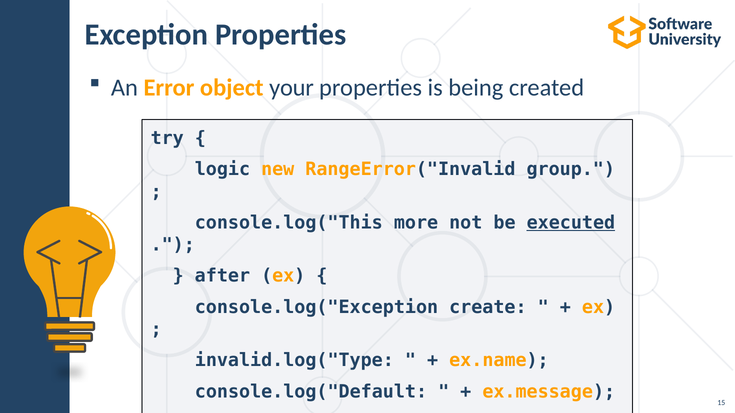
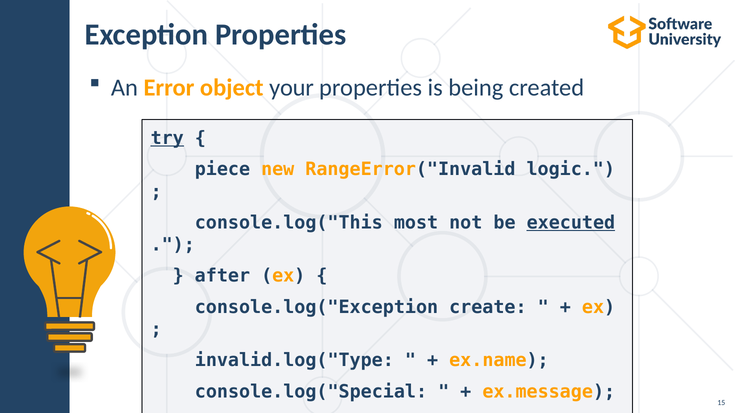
try underline: none -> present (167, 138)
logic: logic -> piece (222, 170)
group: group -> logic (571, 170)
more: more -> most (416, 223)
console.log("Default: console.log("Default -> console.log("Special (311, 392)
